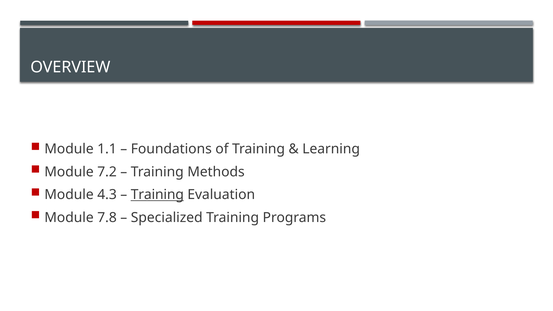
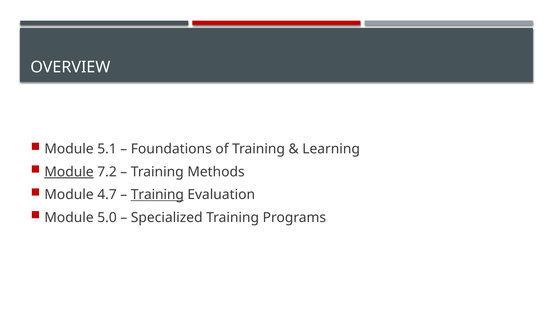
1.1: 1.1 -> 5.1 (107, 149)
Module underline: none -> present (69, 172)
4.3: 4.3 -> 4.7 (107, 195)
7.8: 7.8 -> 5.0 (107, 218)
